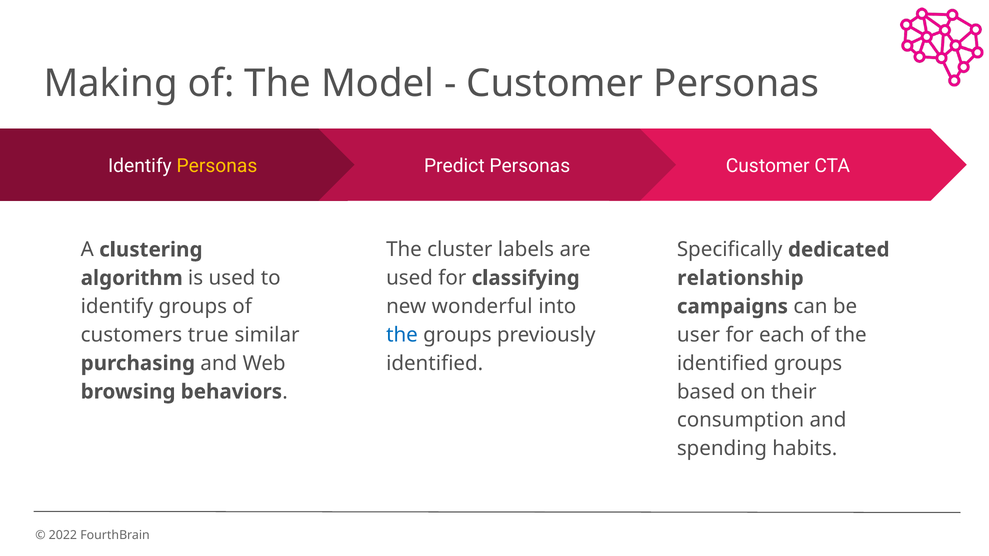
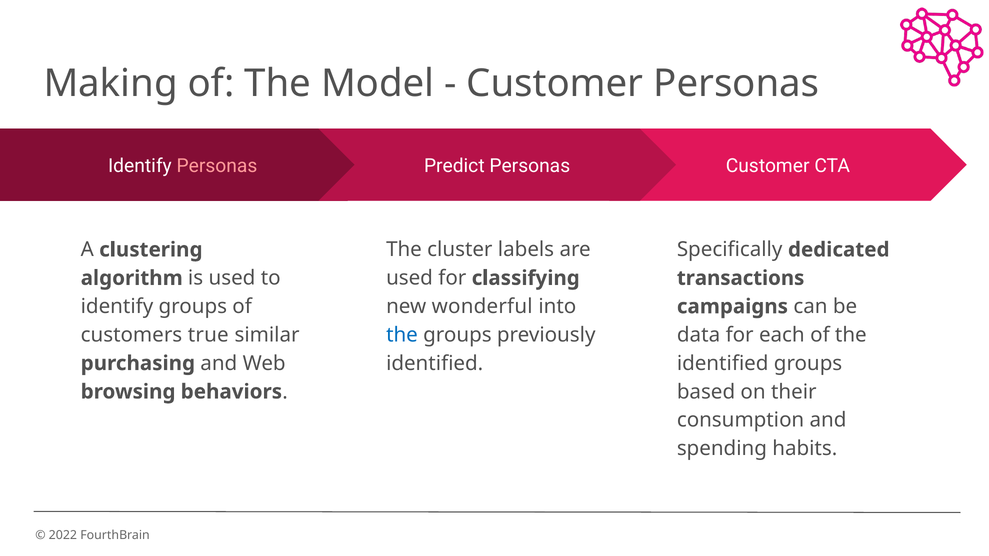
Personas colour: yellow -> pink (217, 166)
relationship: relationship -> transactions (741, 278)
user: user -> data (699, 335)
